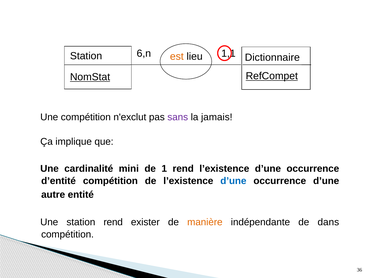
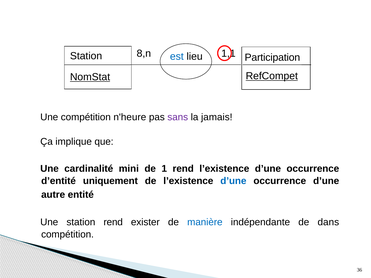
6,n: 6,n -> 8,n (144, 53)
Dictionnaire: Dictionnaire -> Participation (272, 57)
est colour: orange -> blue (177, 57)
n'exclut: n'exclut -> n'heure (130, 117)
d’entité compétition: compétition -> uniquement (110, 181)
manière colour: orange -> blue (205, 222)
